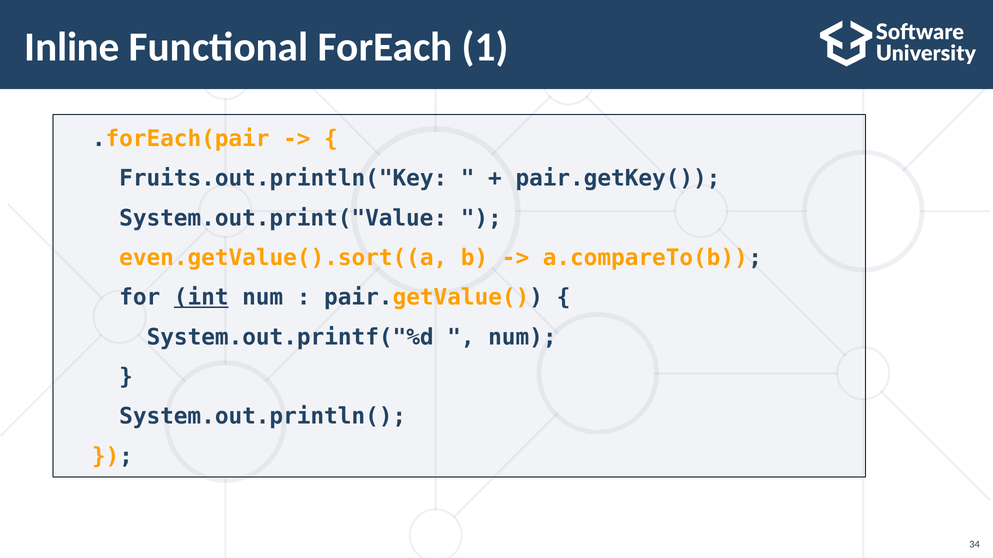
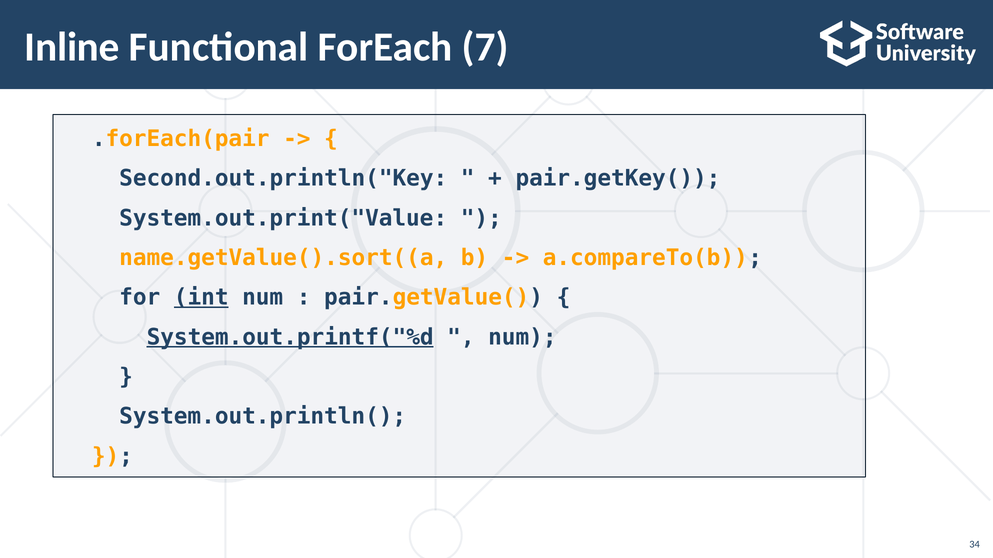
1: 1 -> 7 (485, 47)
Fruits.out.println("Key: Fruits.out.println("Key -> Second.out.println("Key (283, 179)
even.getValue().sort((a: even.getValue().sort((a -> name.getValue().sort((a (283, 258)
System.out.printf("%d underline: none -> present (290, 337)
